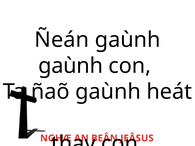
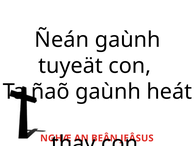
gaùnh: gaùnh -> tuyeät (70, 66)
